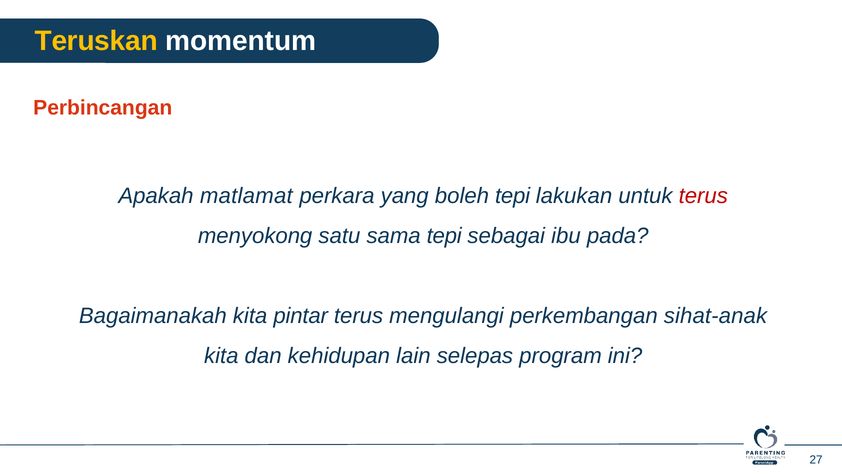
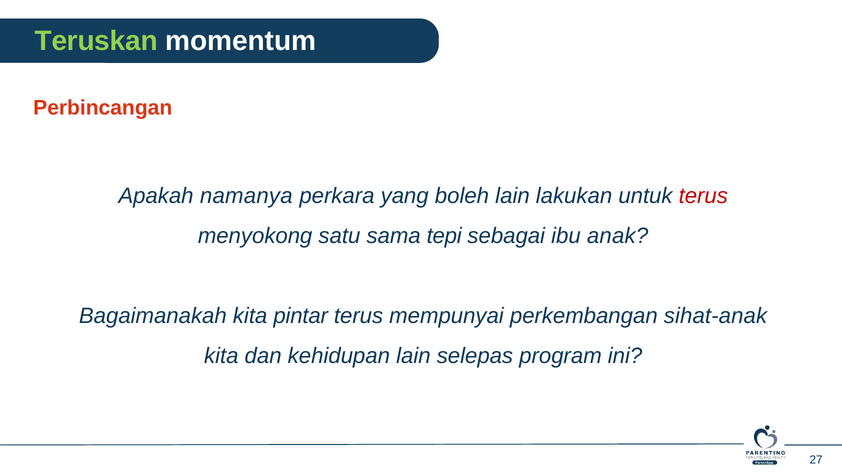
Teruskan colour: yellow -> light green (96, 41)
matlamat: matlamat -> namanya (246, 196)
boleh tepi: tepi -> lain (513, 196)
pada: pada -> anak (618, 236)
mengulangi: mengulangi -> mempunyai (447, 316)
